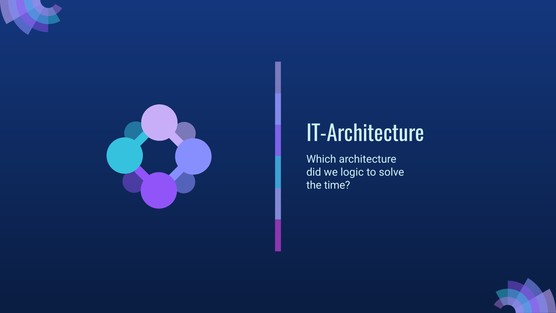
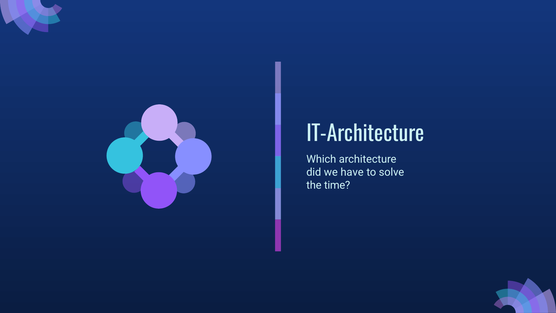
logic: logic -> have (352, 172)
